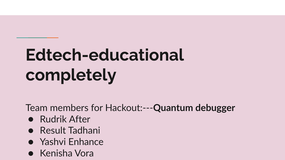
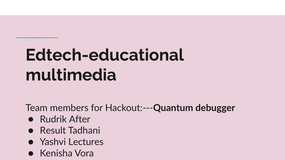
completely: completely -> multimedia (71, 75)
Enhance: Enhance -> Lectures (86, 142)
